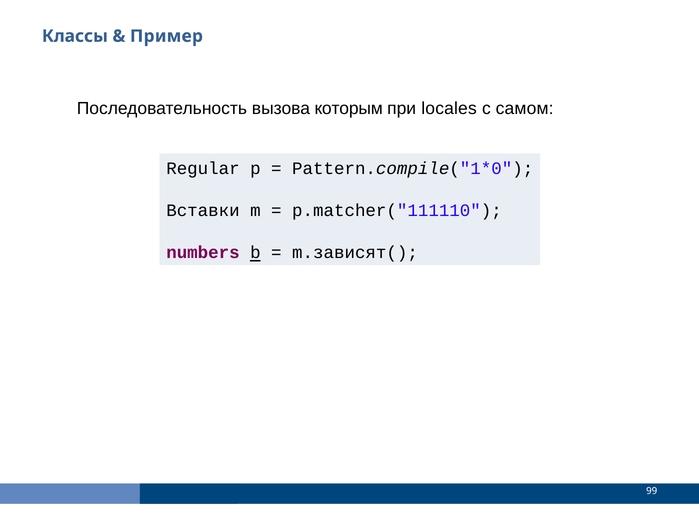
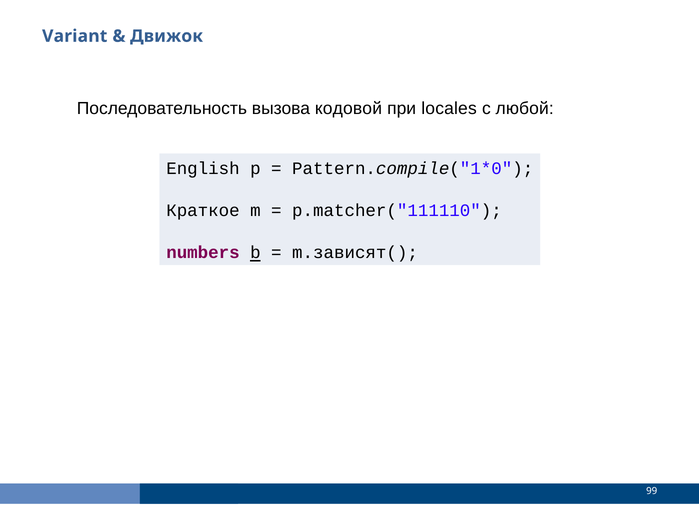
Классы: Классы -> Variant (75, 36)
Пример: Пример -> Движок (167, 36)
которым: которым -> кодовой (348, 108)
самом: самом -> любой (525, 108)
Regular: Regular -> English (203, 169)
Вставки: Вставки -> Краткое (203, 211)
